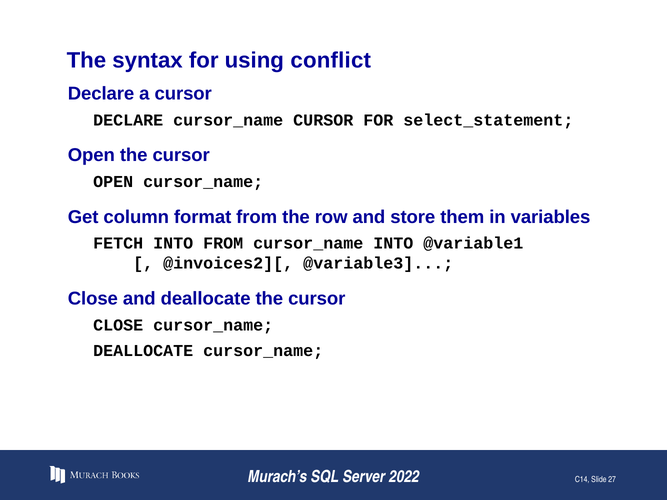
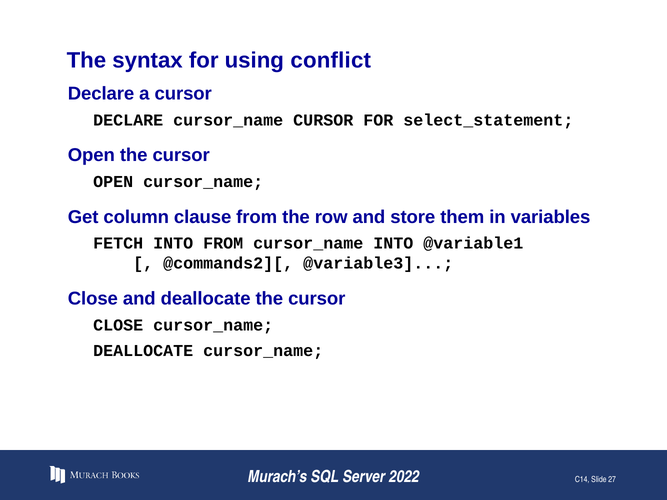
format: format -> clause (203, 217)
@invoices2][: @invoices2][ -> @commands2][ (228, 264)
